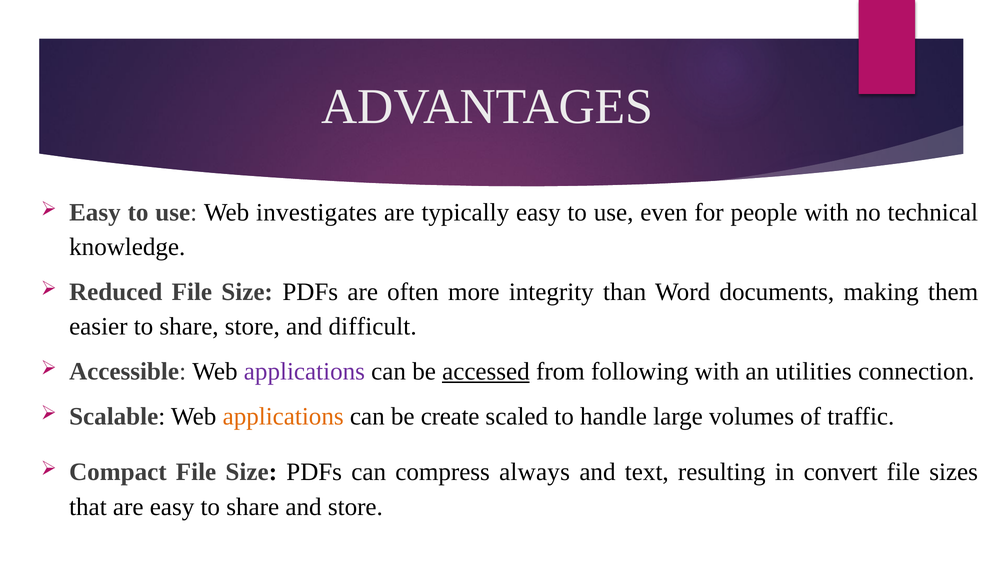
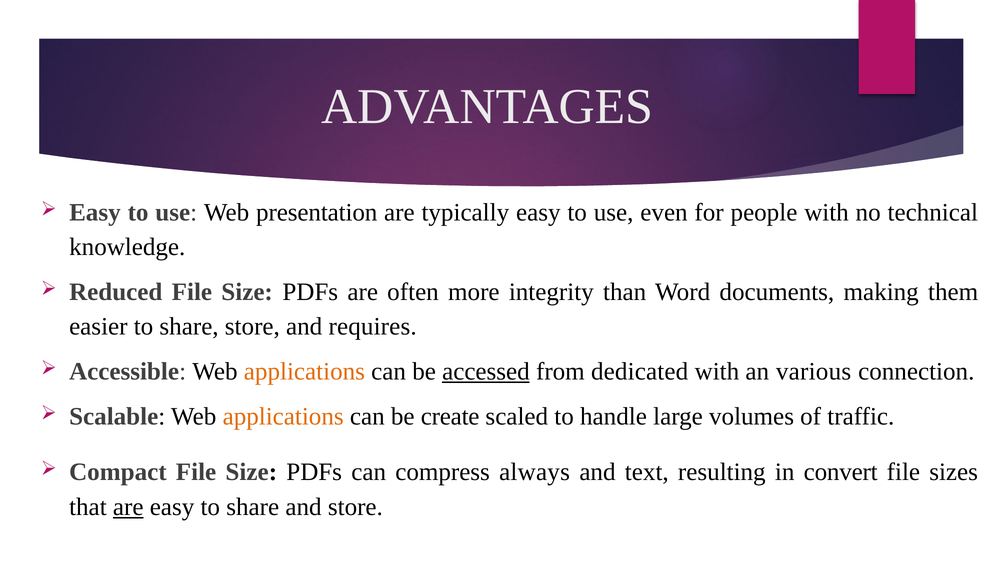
investigates: investigates -> presentation (317, 213)
difficult: difficult -> requires (373, 327)
applications colour: purple -> orange (304, 372)
following: following -> dedicated (640, 372)
utilities: utilities -> various (814, 372)
are underline: none -> present (128, 507)
